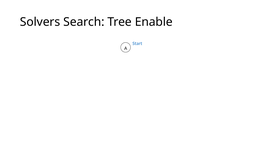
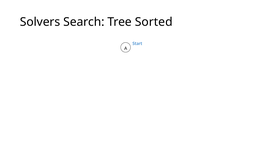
Enable: Enable -> Sorted (154, 22)
